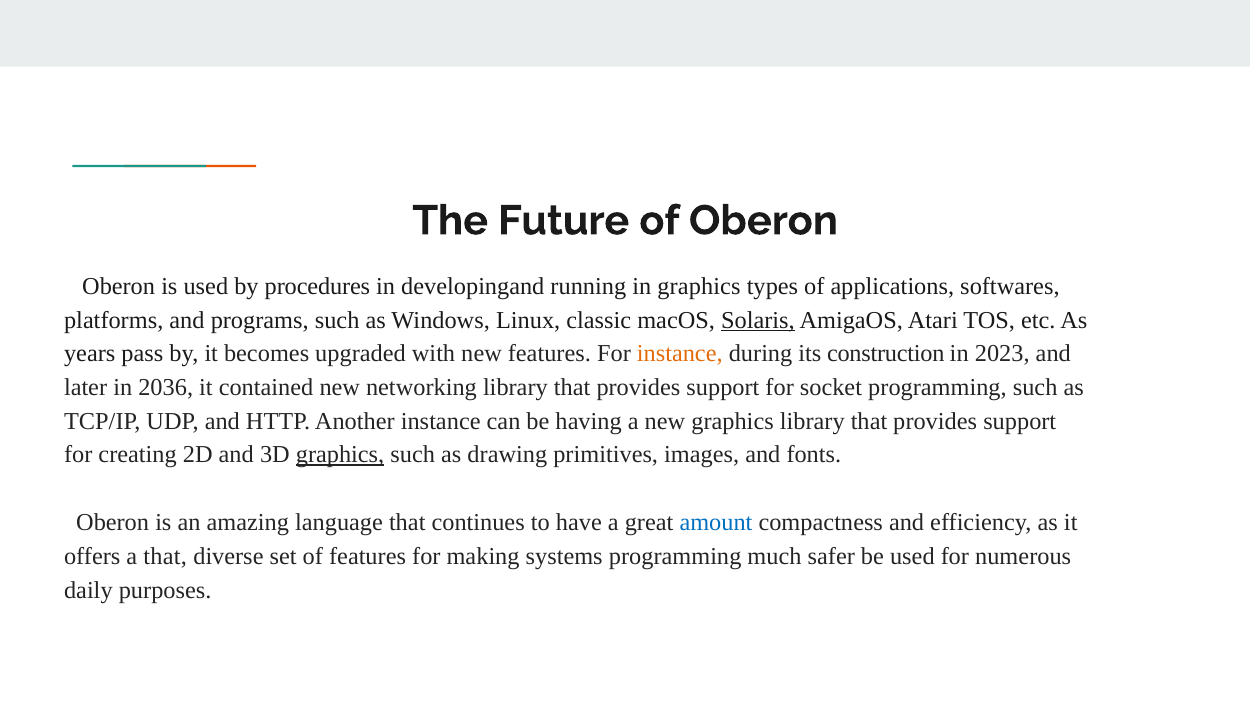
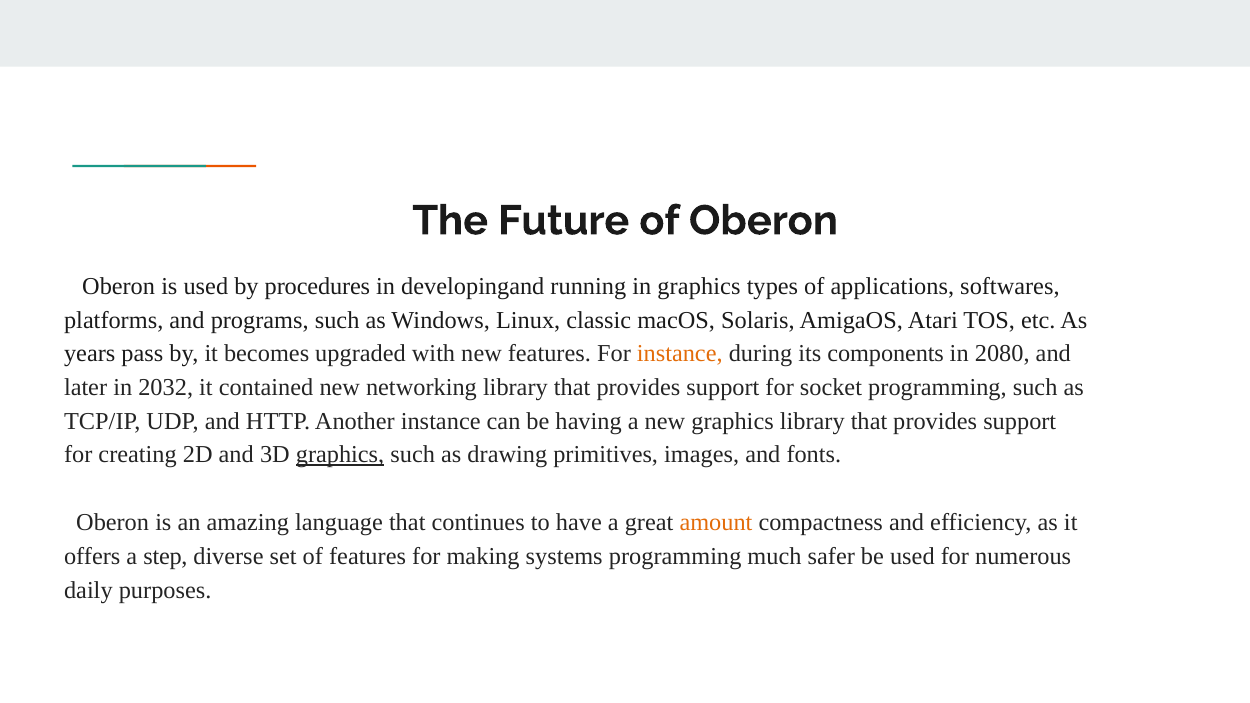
Solaris underline: present -> none (758, 320)
construction: construction -> components (886, 354)
2023: 2023 -> 2080 (1002, 354)
2036: 2036 -> 2032 (166, 387)
amount colour: blue -> orange (716, 523)
a that: that -> step (165, 557)
